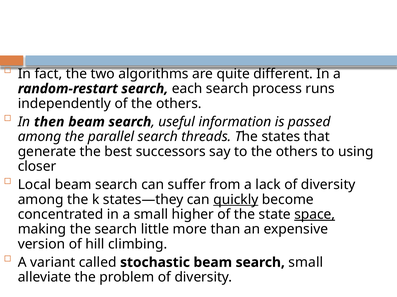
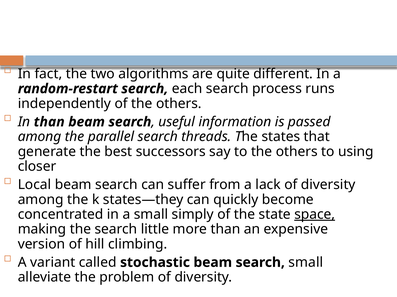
In then: then -> than (49, 122)
quickly underline: present -> none (236, 200)
higher: higher -> simply (193, 215)
